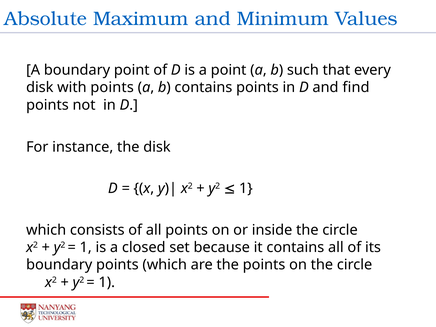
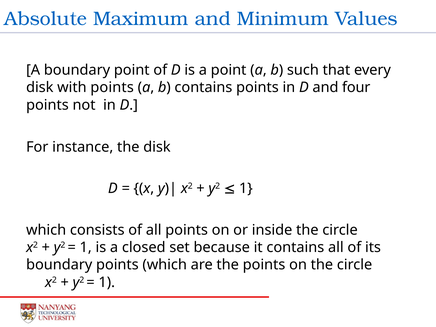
find: find -> four (356, 87)
